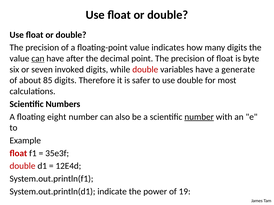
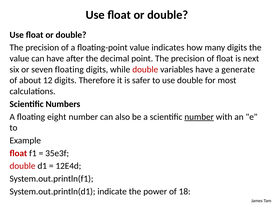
can underline: present -> none (38, 59)
byte: byte -> next (251, 59)
seven invoked: invoked -> floating (69, 70)
85: 85 -> 12 (48, 81)
19: 19 -> 18 (185, 192)
